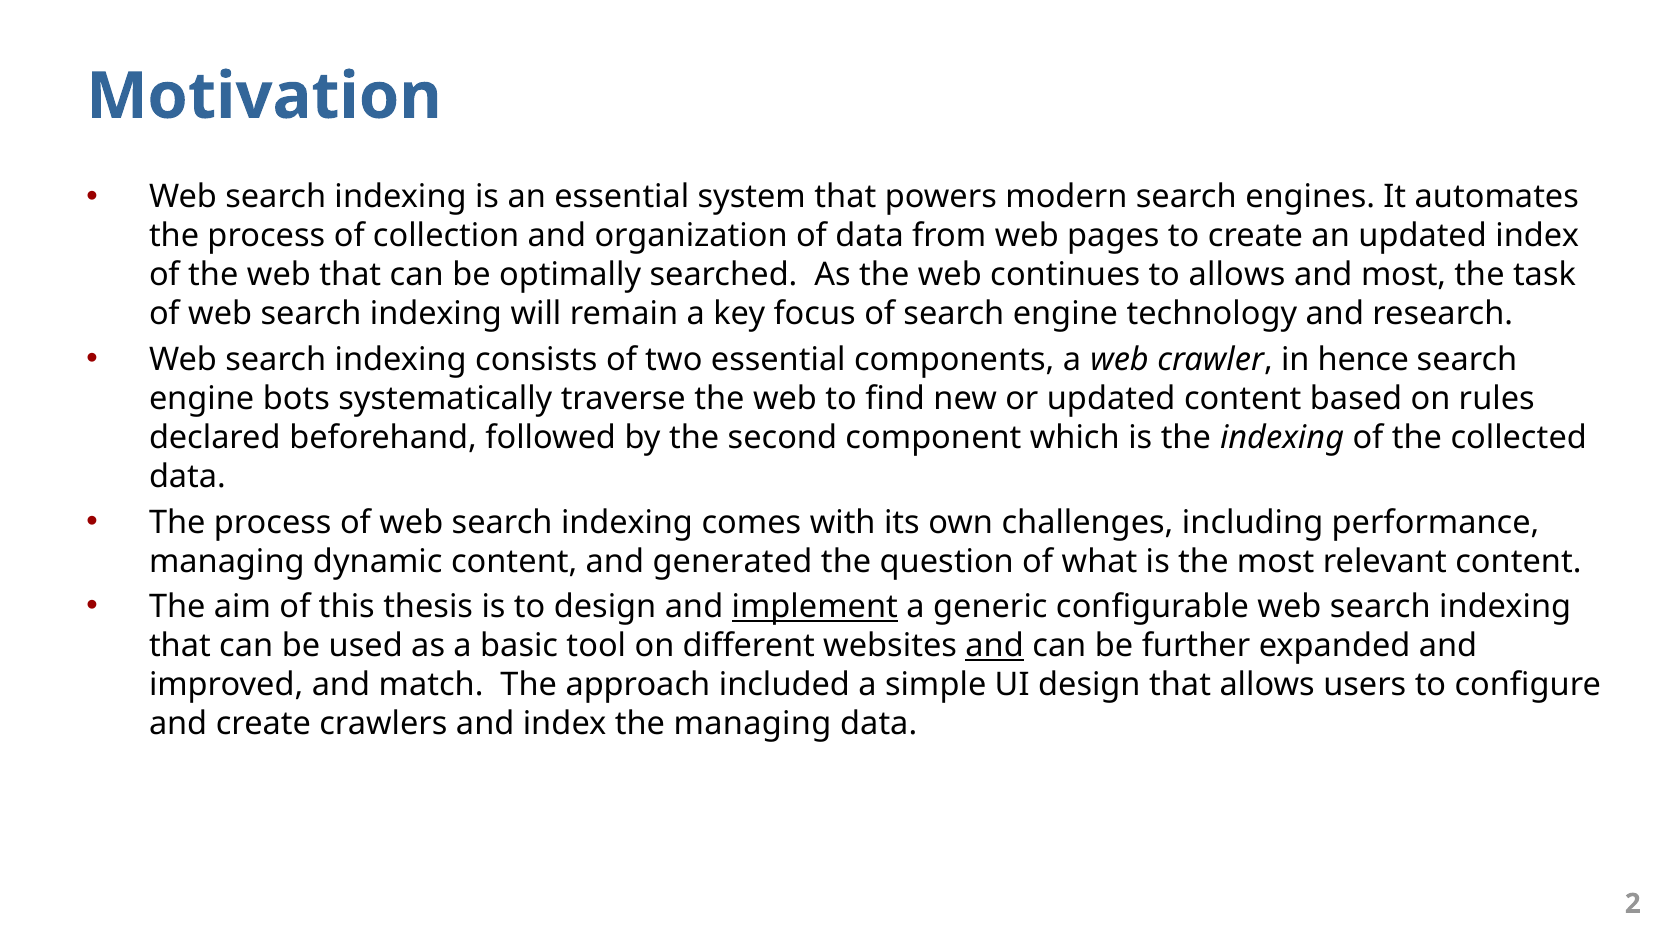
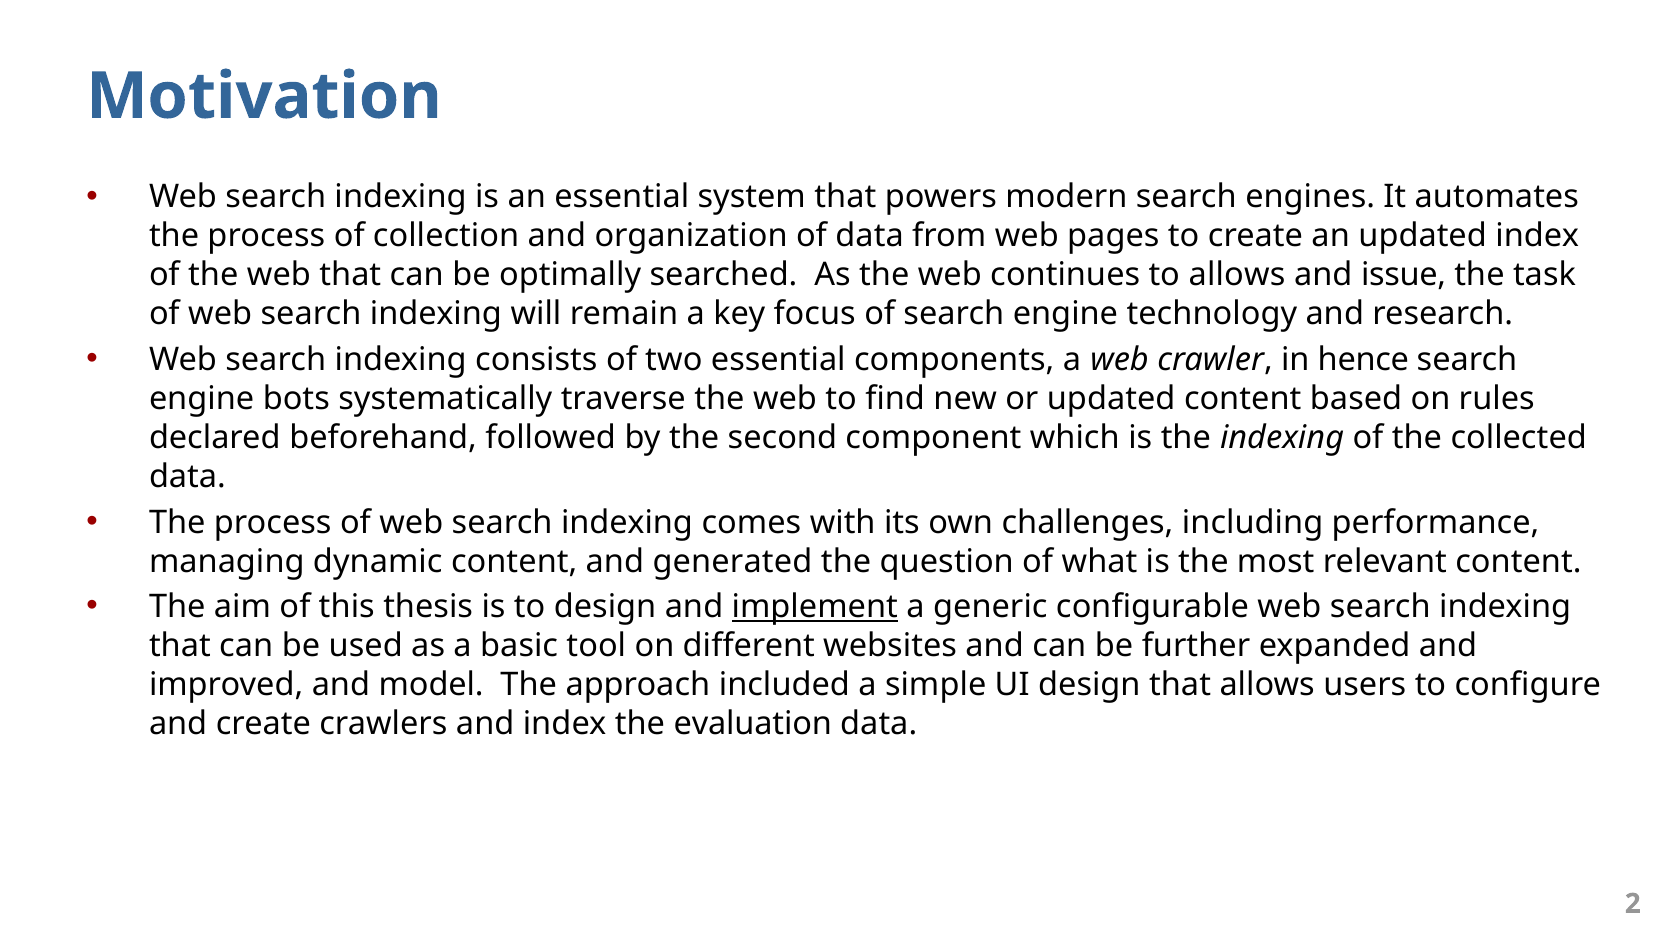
and most: most -> issue (1404, 275)
and underline: present -> none (995, 646)
match: match -> model (431, 685)
the managing: managing -> evaluation (753, 724)
